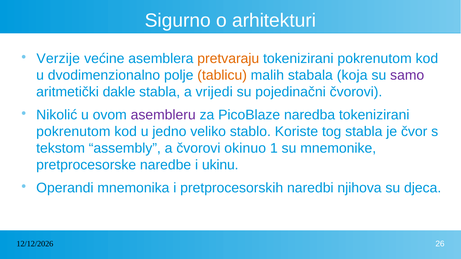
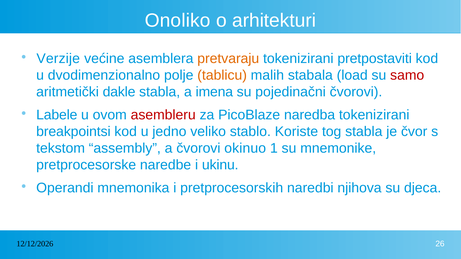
Sigurno: Sigurno -> Onoliko (178, 20)
pokrenutom: pokrenutom -> pretpostaviti (375, 59)
koja: koja -> load (352, 75)
samo colour: purple -> red (407, 75)
vrijedi: vrijedi -> imena (214, 92)
Nikolić: Nikolić -> Labele (57, 115)
asembleru colour: purple -> red (163, 115)
pokrenutom: pokrenutom -> breakpointsi (73, 132)
